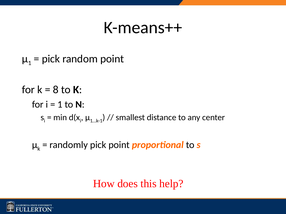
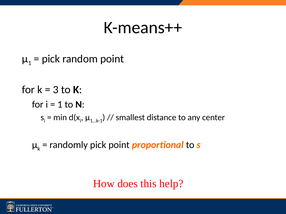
8: 8 -> 3 (56, 90)
